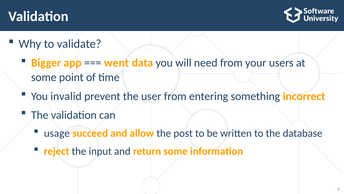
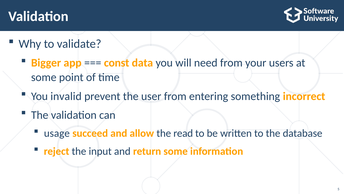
went: went -> const (117, 63)
post: post -> read (183, 133)
